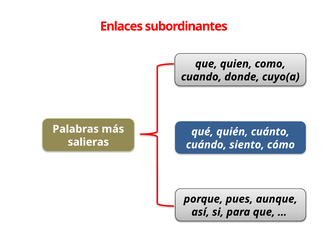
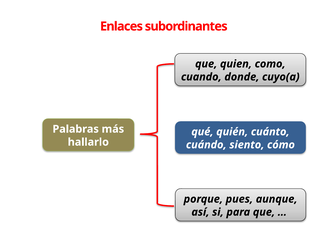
salieras: salieras -> hallarlo (88, 142)
